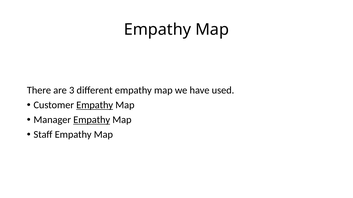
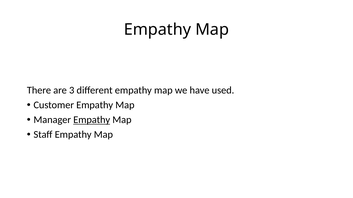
Empathy underline: present -> none (95, 105)
